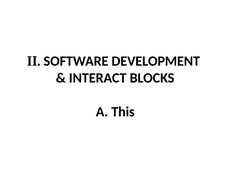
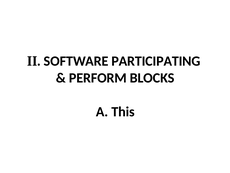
DEVELOPMENT: DEVELOPMENT -> PARTICIPATING (156, 61)
INTERACT: INTERACT -> PERFORM (98, 78)
